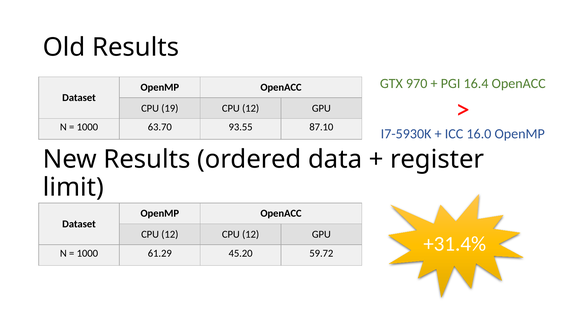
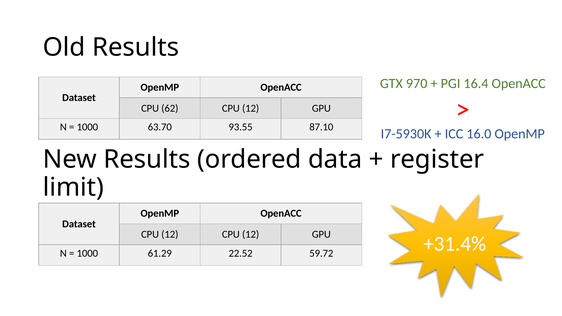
19: 19 -> 62 (170, 108)
45.20: 45.20 -> 22.52 (241, 253)
